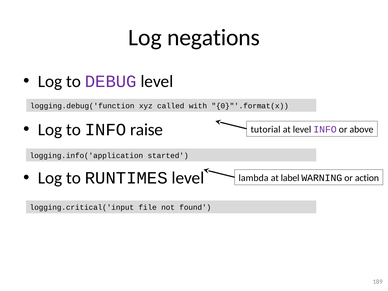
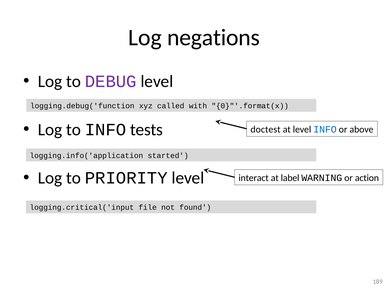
raise: raise -> tests (147, 130)
tutorial: tutorial -> doctest (266, 129)
INFO colour: purple -> blue (325, 129)
RUNTIMES: RUNTIMES -> PRIORITY (126, 178)
lambda: lambda -> interact (254, 178)
